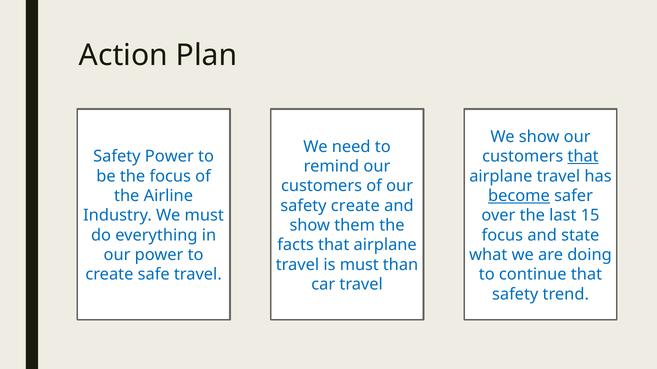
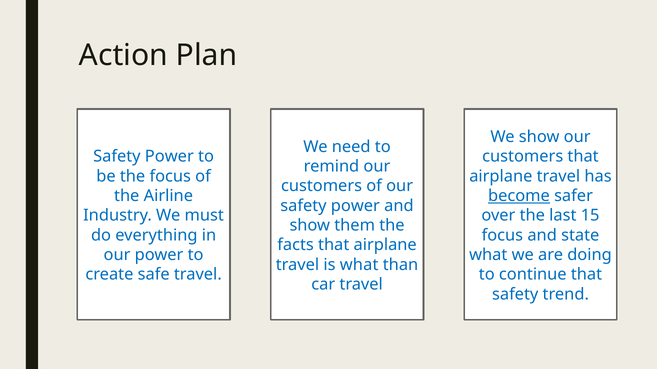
that underline: present -> none (583, 157)
create: create -> power (355, 206)
is must: must -> what (359, 265)
